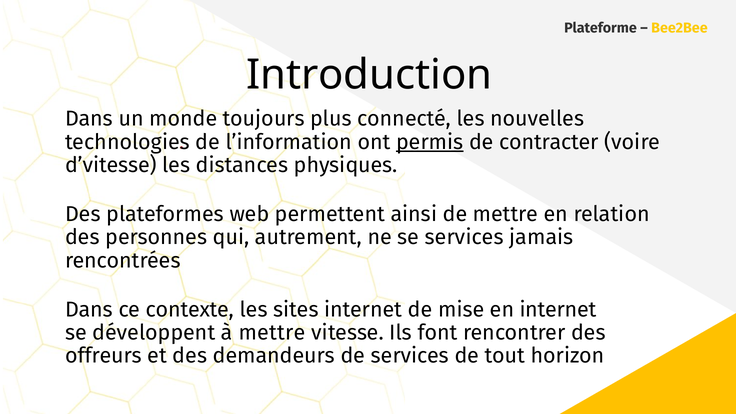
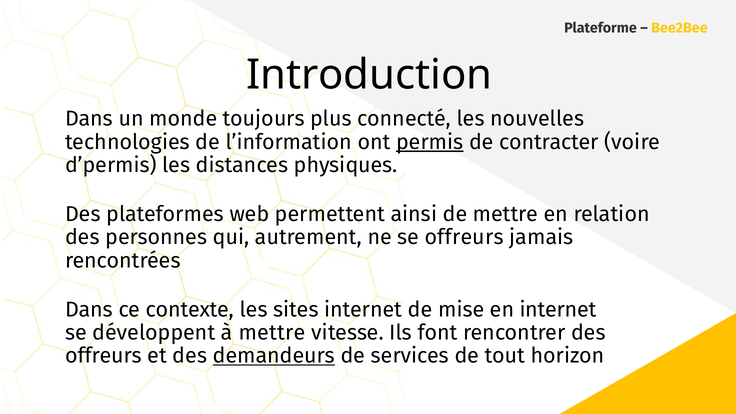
d’vitesse: d’vitesse -> d’permis (111, 165)
se services: services -> offreurs (464, 237)
demandeurs underline: none -> present (274, 356)
